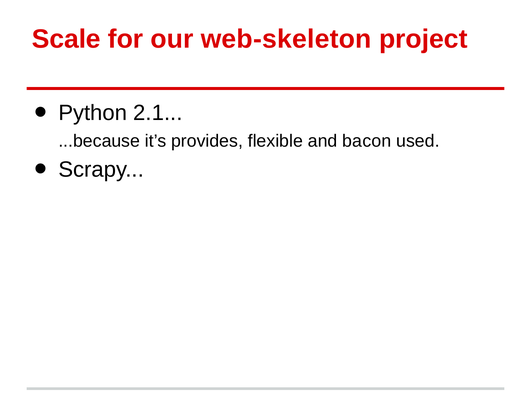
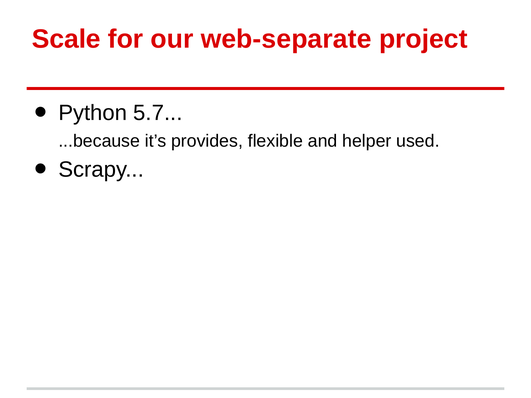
web-skeleton: web-skeleton -> web-separate (286, 39)
2.1: 2.1 -> 5.7 (158, 113)
bacon: bacon -> helper (367, 141)
